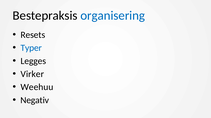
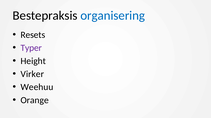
Typer colour: blue -> purple (31, 48)
Legges: Legges -> Height (33, 61)
Negativ: Negativ -> Orange (35, 101)
